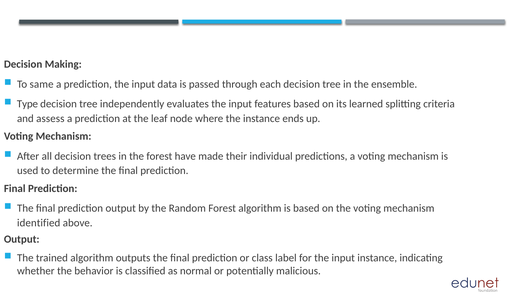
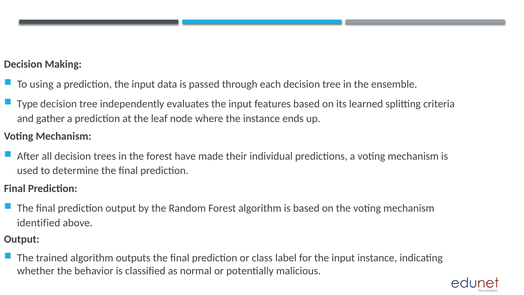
same: same -> using (42, 84)
assess: assess -> gather (50, 118)
